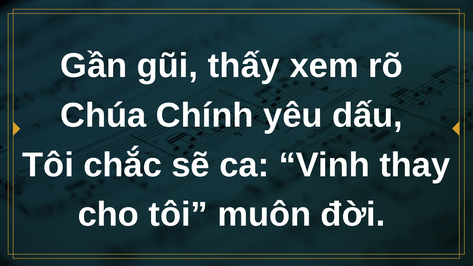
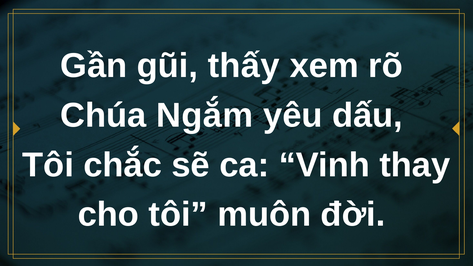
Chính: Chính -> Ngắm (205, 115)
